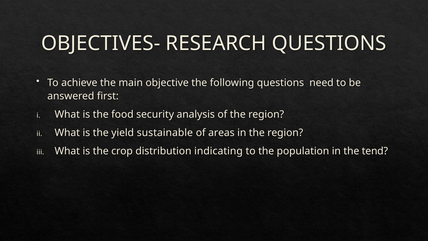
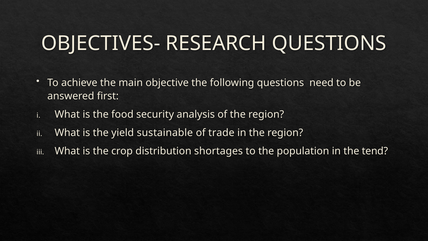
areas: areas -> trade (221, 133)
indicating: indicating -> shortages (218, 151)
